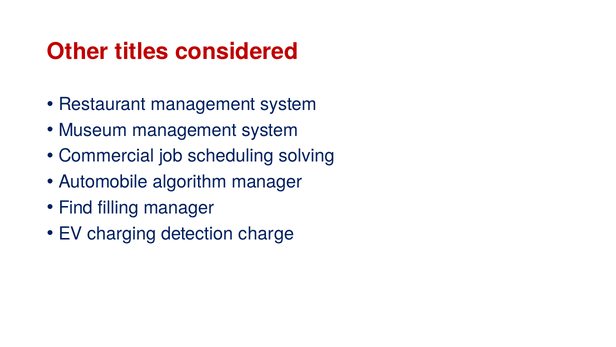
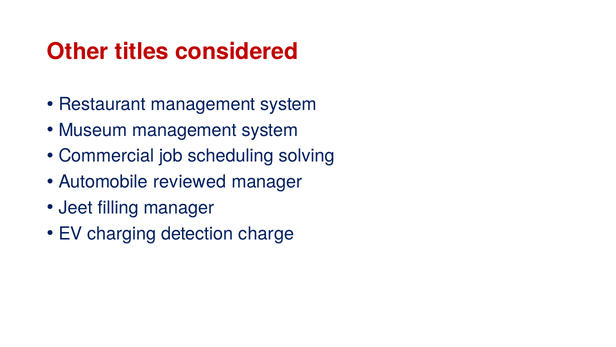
algorithm: algorithm -> reviewed (190, 182)
Find: Find -> Jeet (76, 207)
